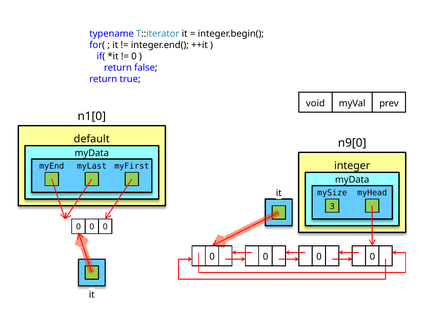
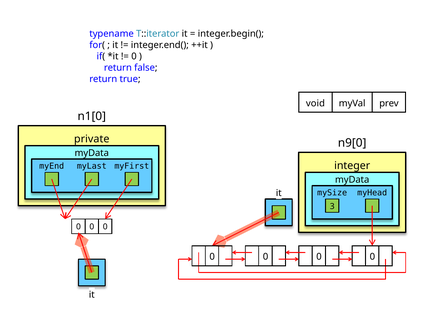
default: default -> private (92, 139)
